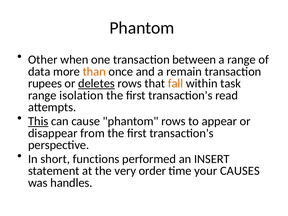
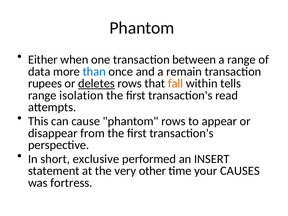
Other: Other -> Either (43, 60)
than colour: orange -> blue (94, 72)
task: task -> tells (231, 83)
This underline: present -> none (38, 121)
functions: functions -> exclusive (96, 159)
order: order -> other (152, 171)
handles: handles -> fortress (71, 183)
